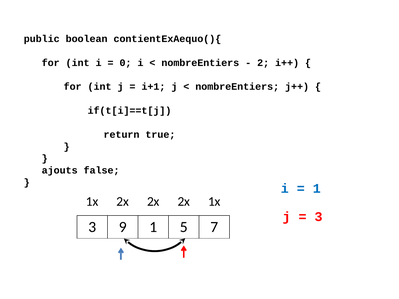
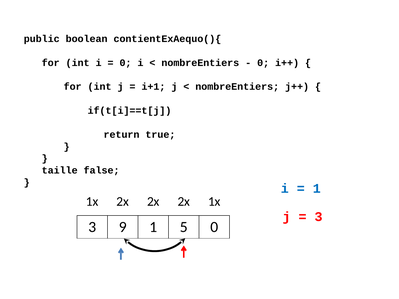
2: 2 -> 0 (263, 63)
ajouts: ajouts -> taille (60, 171)
5 7: 7 -> 0 (214, 227)
